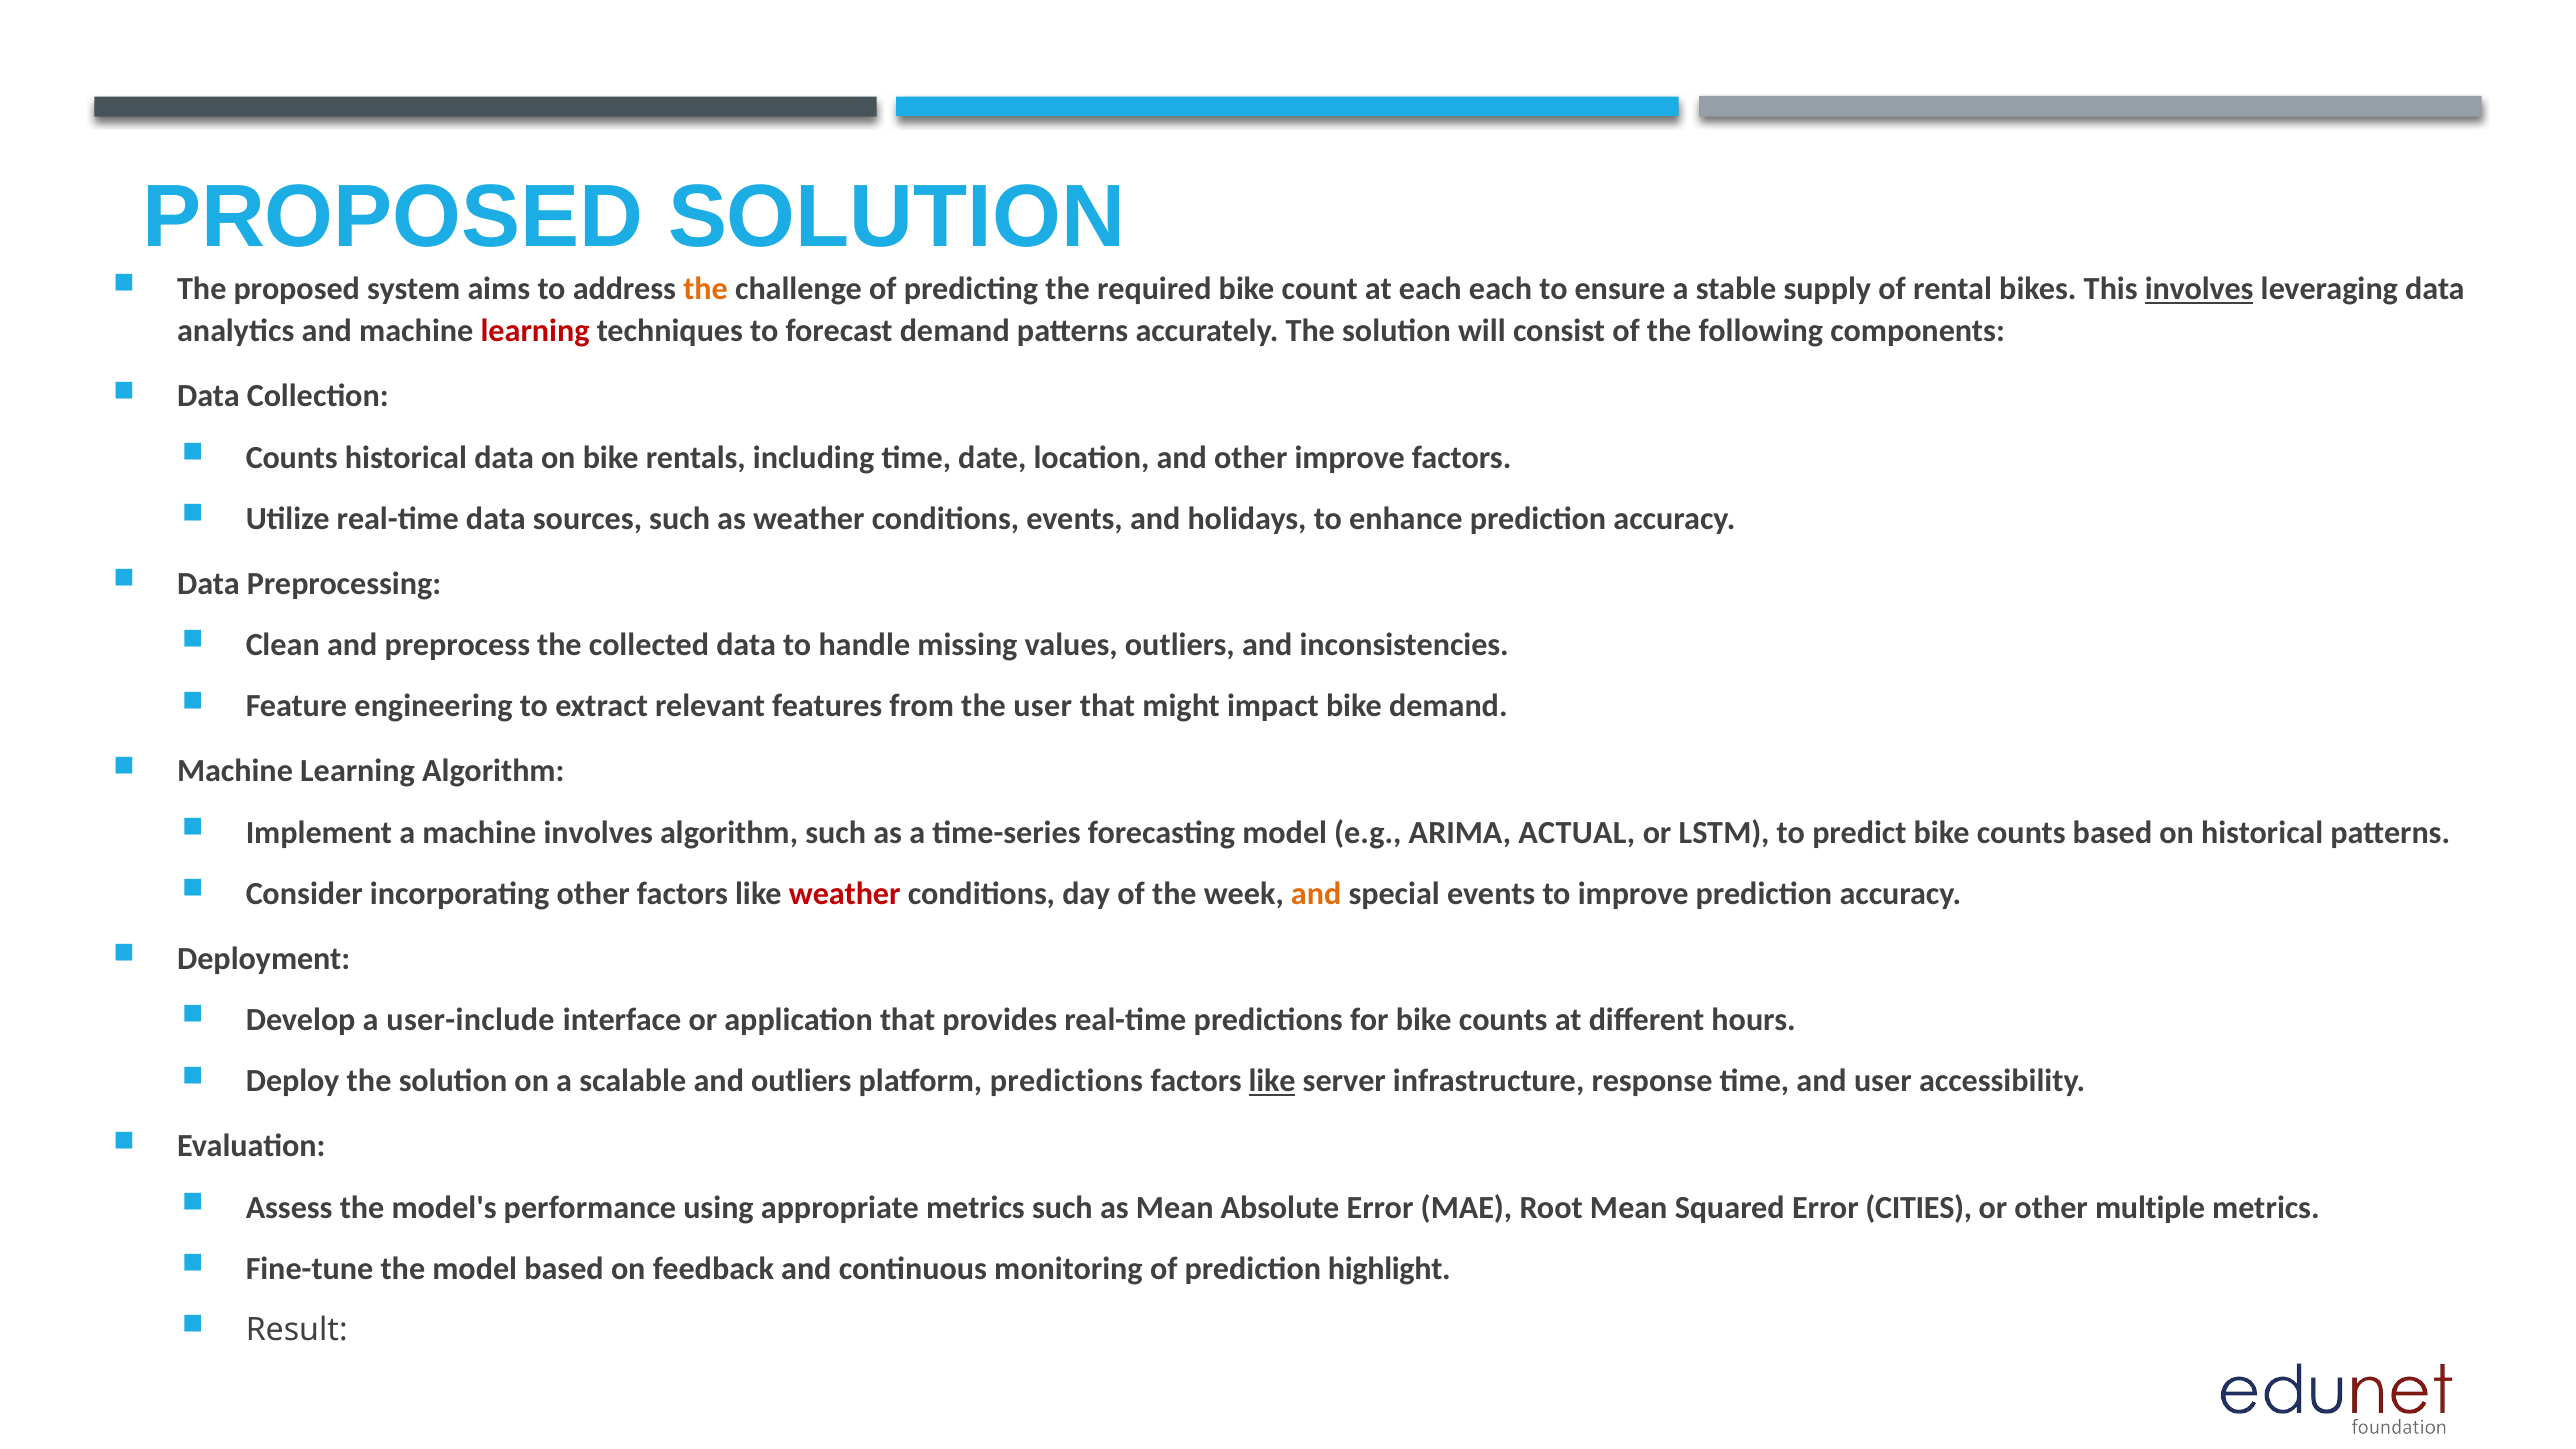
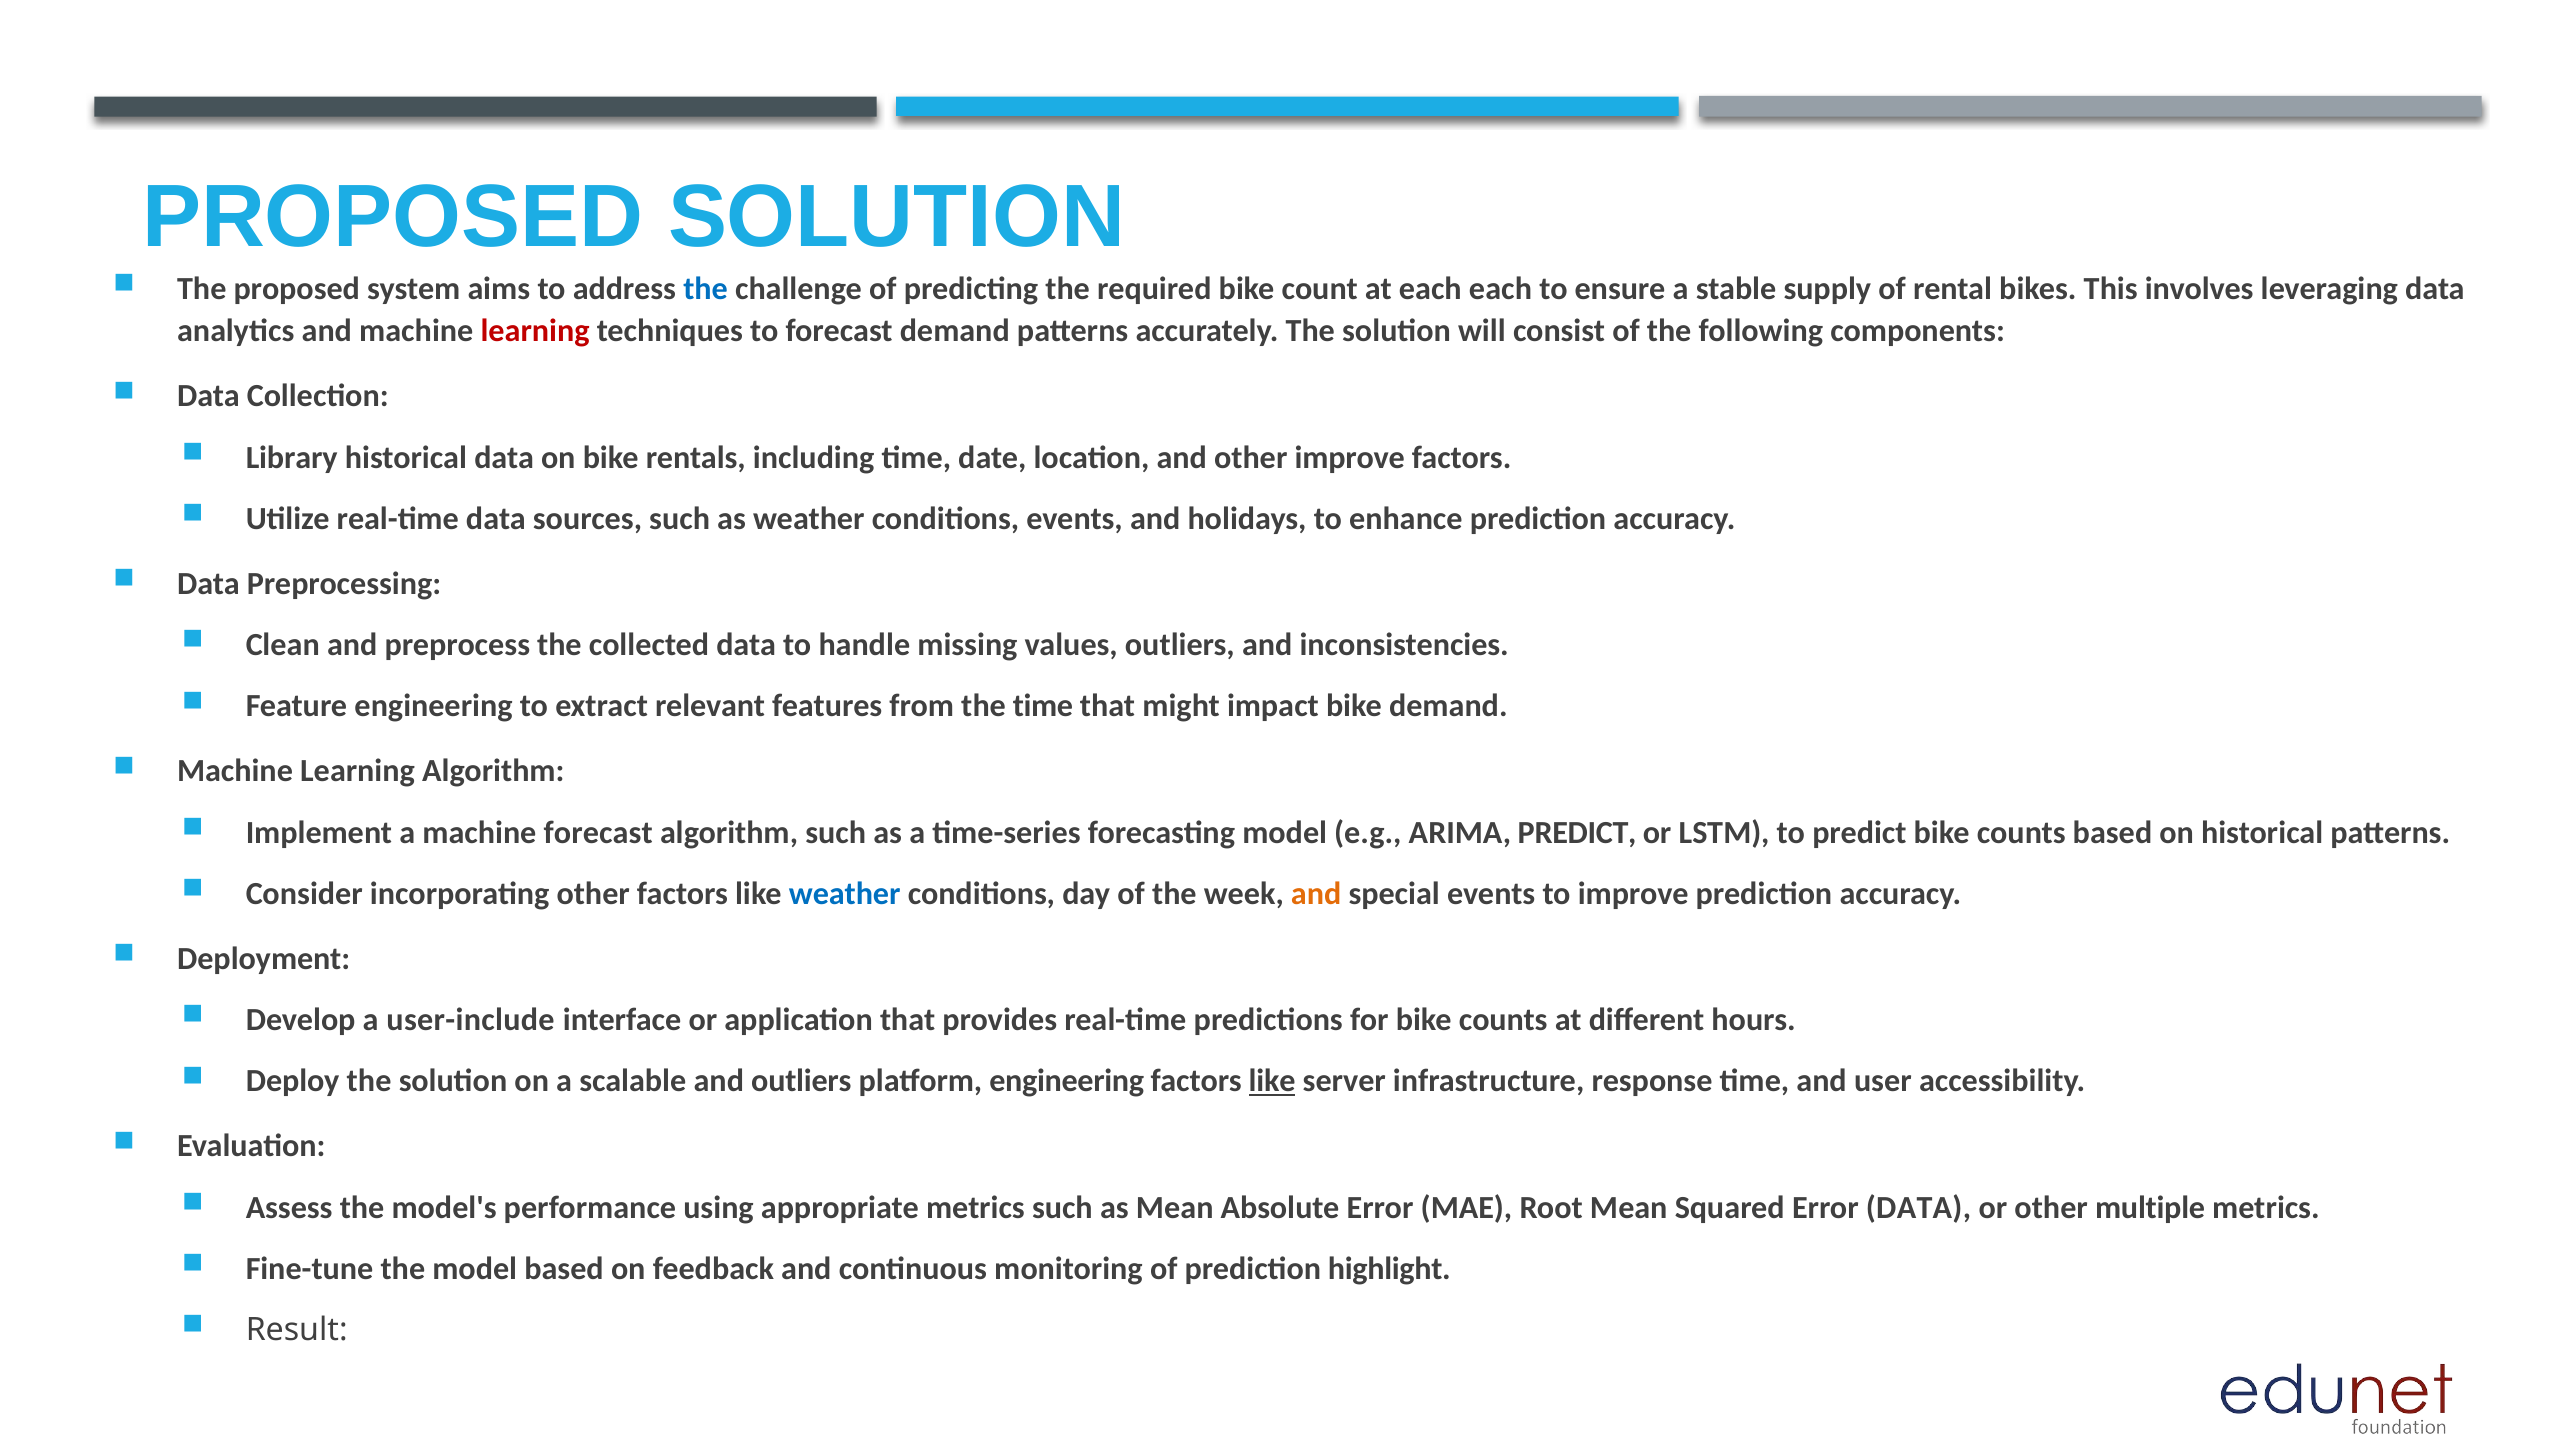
the colour: orange -> blue (706, 289)
involves underline: present -> none (2199, 289)
Counts: Counts -> Library (292, 458)
the user: user -> time (1043, 706)
machine involves: involves -> forecast (598, 833)
ARIMA ACTUAL: ACTUAL -> PREDICT (1577, 833)
weather colour: red -> blue (845, 894)
platform predictions: predictions -> engineering (1067, 1081)
Error CITIES: CITIES -> DATA (1918, 1208)
